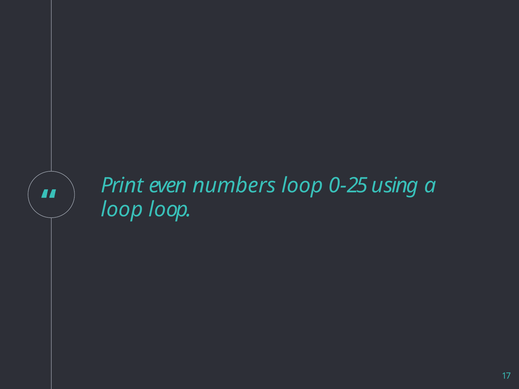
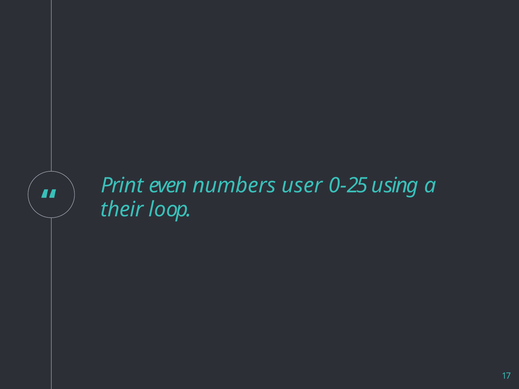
numbers loop: loop -> user (302, 186)
loop: loop -> their (122, 210)
